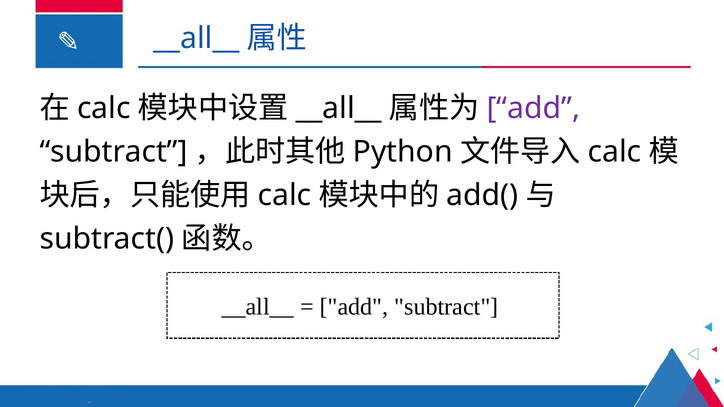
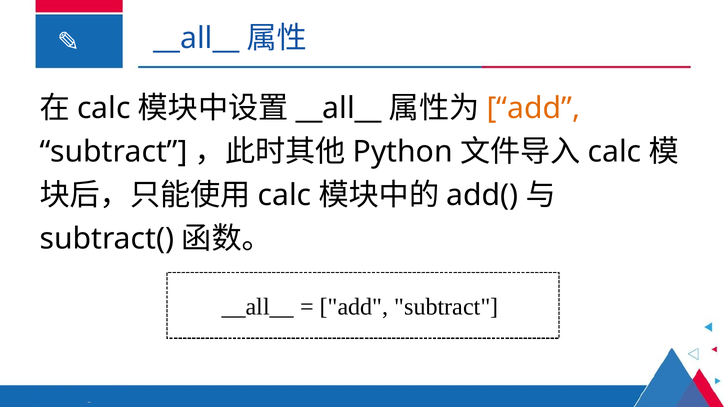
add colour: purple -> orange (533, 109)
